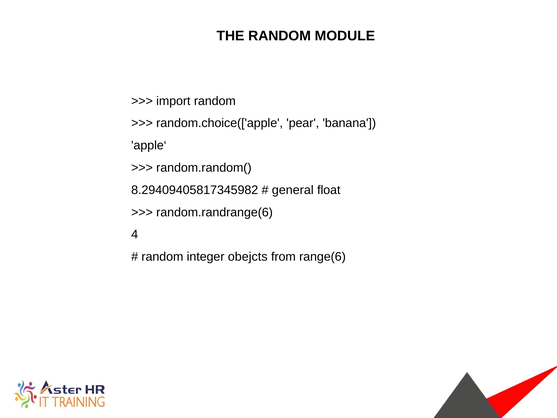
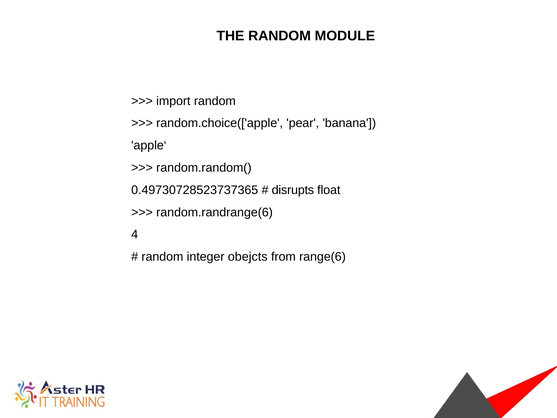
8.29409405817345982: 8.29409405817345982 -> 0.49730728523737365 (195, 190)
general: general -> disrupts (293, 190)
